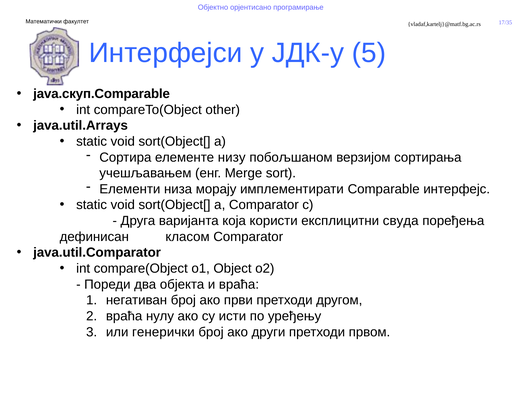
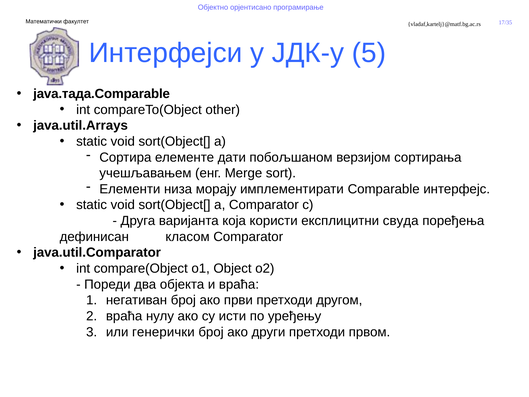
java.скуп.Comparable: java.скуп.Comparable -> java.тада.Comparable (102, 94)
низу: низу -> дати (232, 157)
